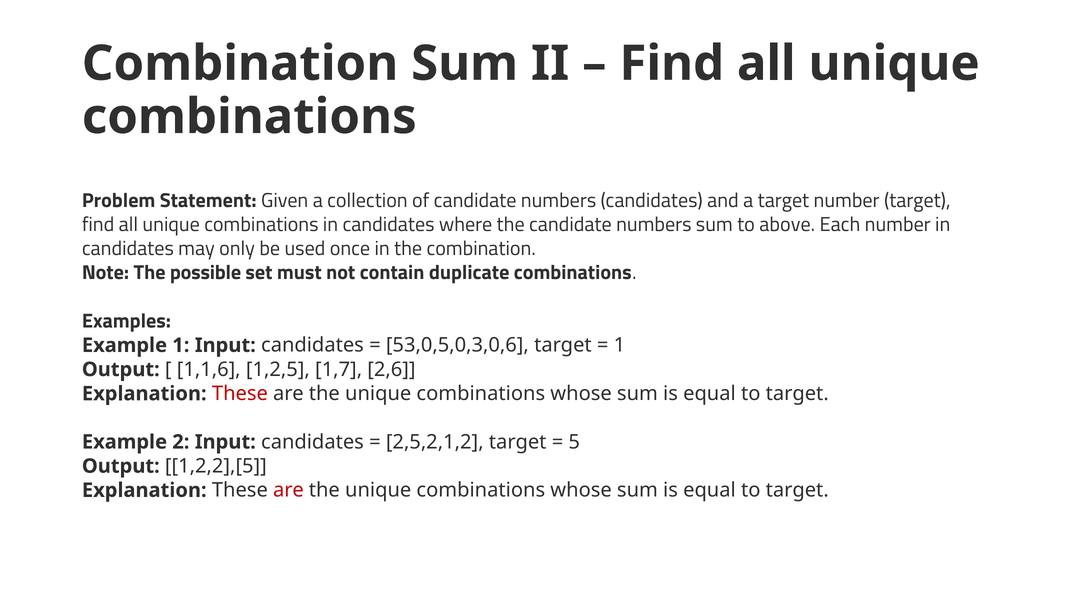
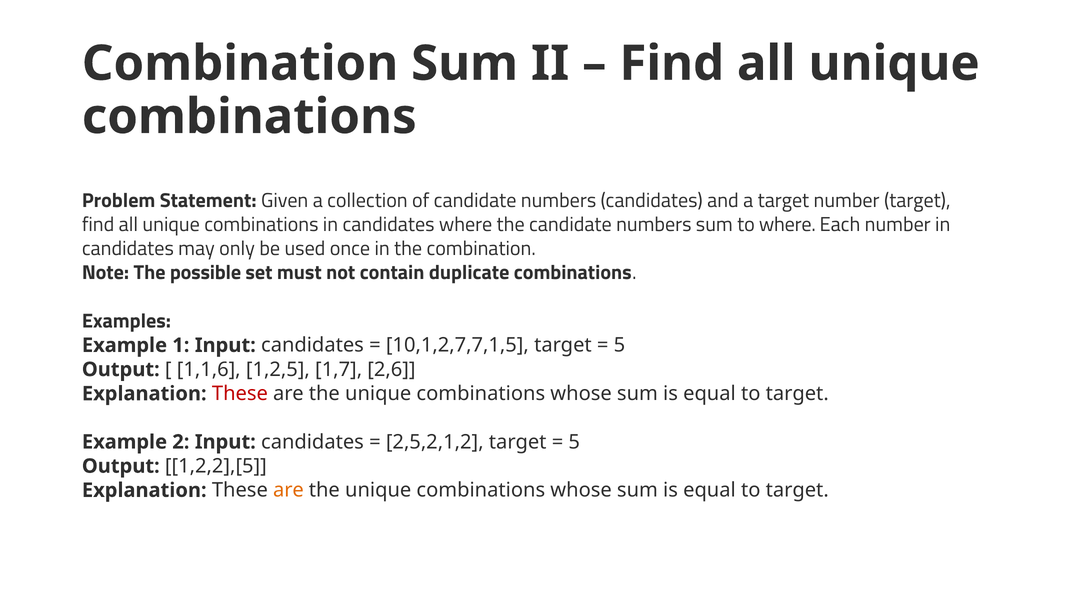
to above: above -> where (787, 225)
53,0,5,0,3,0,6: 53,0,5,0,3,0,6 -> 10,1,2,7,7,1,5 (457, 345)
1: 1 -> 5 (619, 345)
are colour: red -> orange (288, 490)
